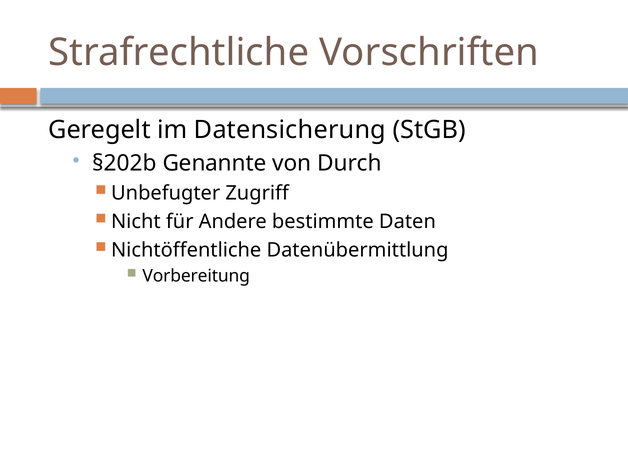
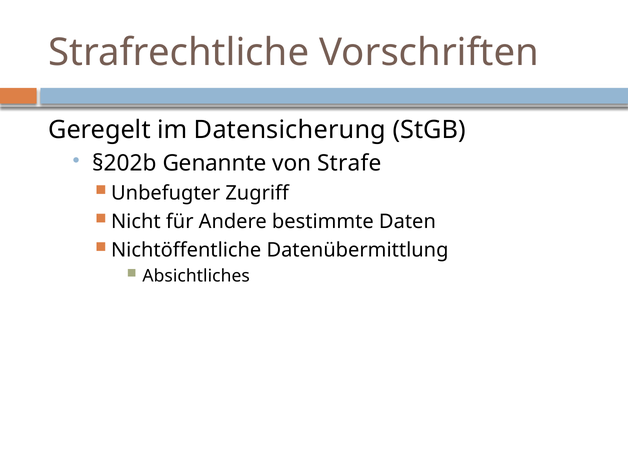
Durch: Durch -> Strafe (349, 163)
Vorbereitung: Vorbereitung -> Absichtliches (196, 276)
